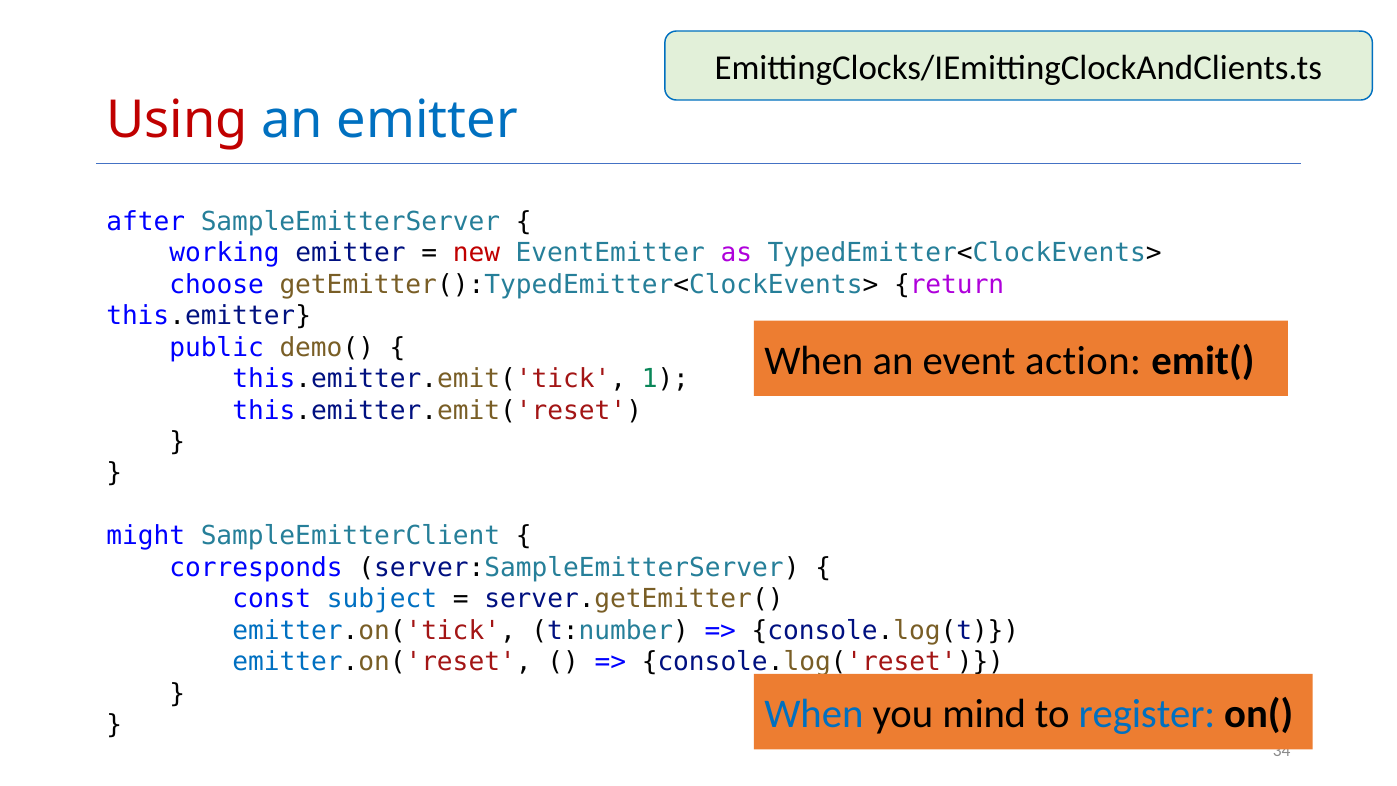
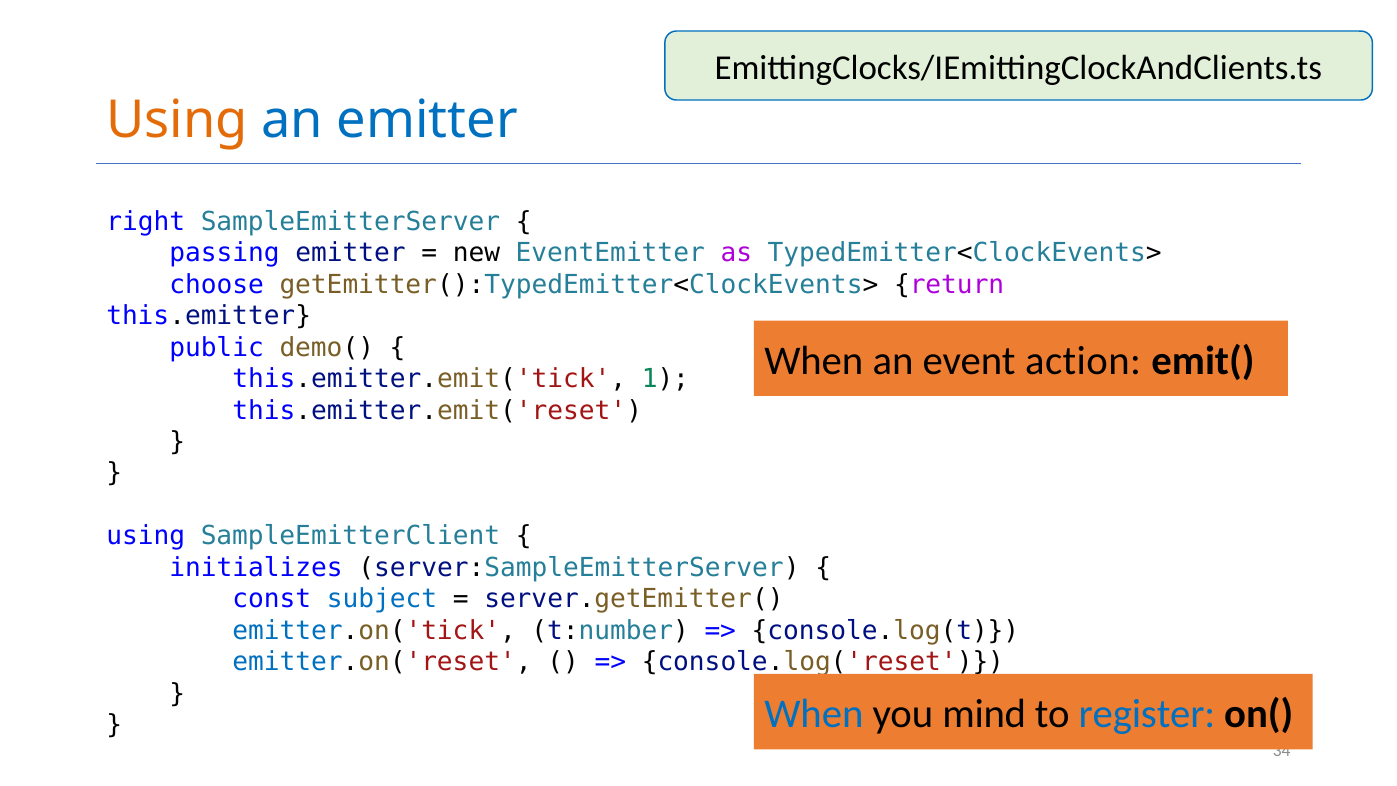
Using colour: red -> orange (177, 120)
after: after -> right (146, 222)
working: working -> passing (224, 253)
new colour: red -> black (476, 253)
might: might -> using (146, 536)
corresponds: corresponds -> initializes (256, 568)
